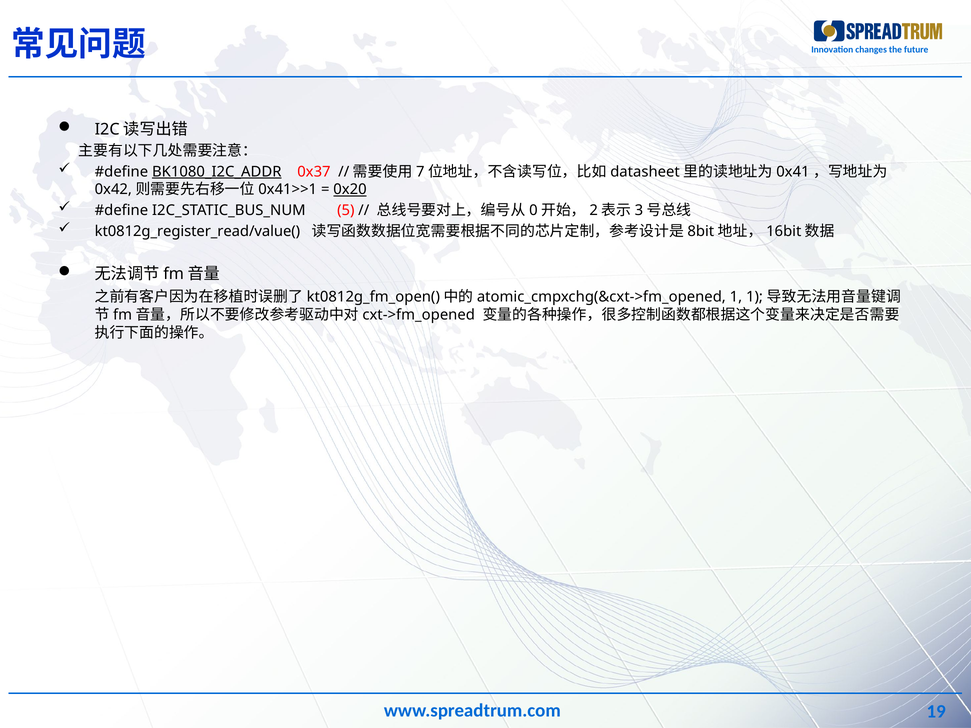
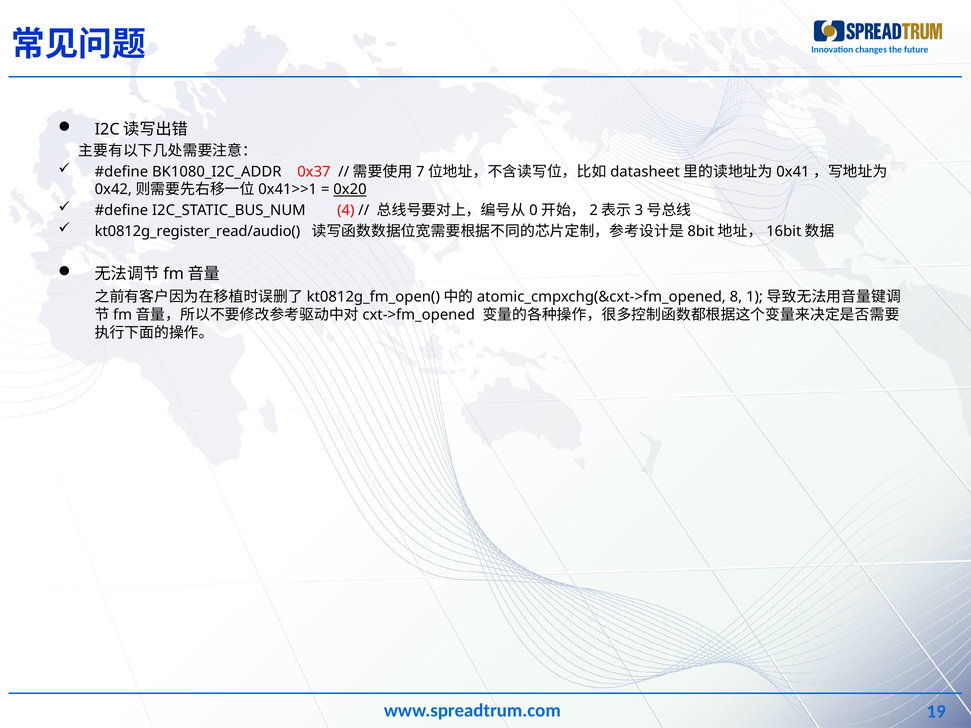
BK1080_I2C_ADDR underline: present -> none (217, 172)
5: 5 -> 4 (346, 210)
kt0812g_register_read/value(: kt0812g_register_read/value( -> kt0812g_register_read/audio( (197, 231)
1: 1 -> 8 (736, 297)
